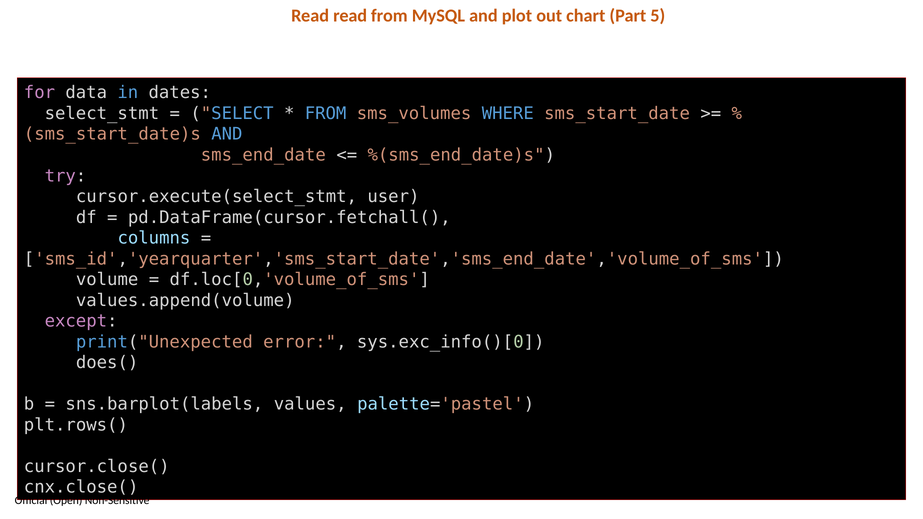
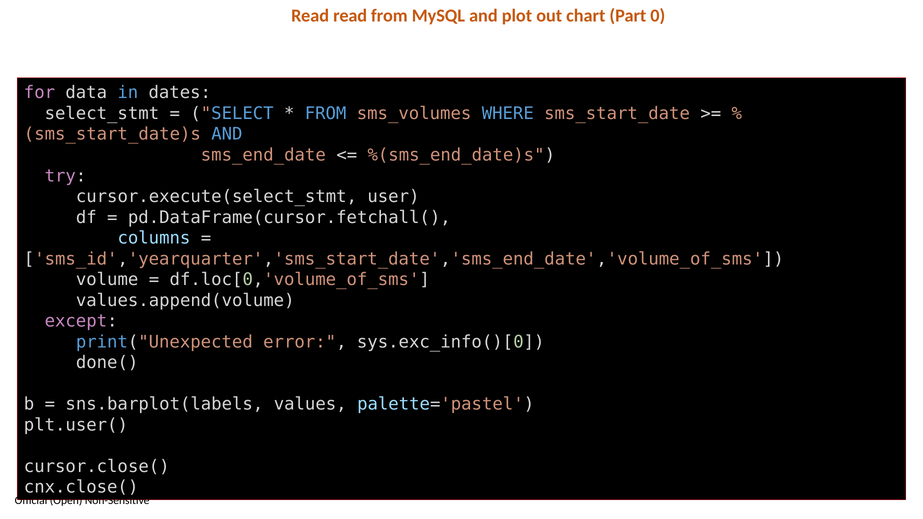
5: 5 -> 0 (658, 16)
does(: does( -> done( (107, 363)
plt.rows(: plt.rows( -> plt.user( (76, 425)
